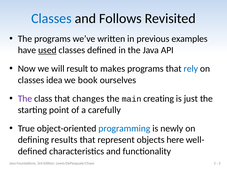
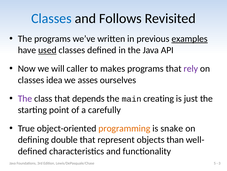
examples underline: none -> present (190, 39)
result: result -> caller (77, 68)
rely colour: blue -> purple (191, 68)
book: book -> asses (88, 80)
changes: changes -> depends (88, 98)
programming colour: blue -> orange (124, 128)
newly: newly -> snake (172, 128)
results: results -> double (64, 139)
here: here -> than (175, 139)
